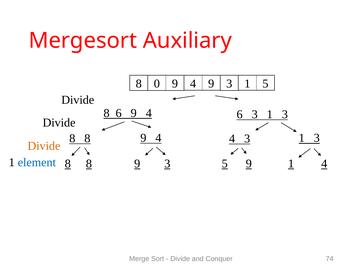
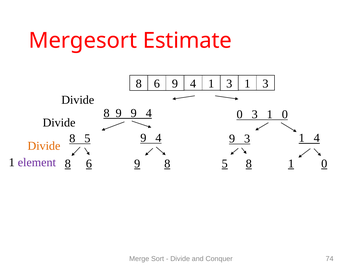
Auxiliary: Auxiliary -> Estimate (187, 41)
0: 0 -> 6 (157, 84)
4 9: 9 -> 1 (211, 84)
3 1 5: 5 -> 3 (265, 84)
8 6: 6 -> 9 (119, 113)
4 6: 6 -> 0 (240, 115)
3 1 3: 3 -> 0 (285, 115)
9 4 4: 4 -> 9 (232, 139)
8: 8 -> 5 (87, 139)
3: 3 -> 4 (317, 138)
element colour: blue -> purple (37, 163)
8: 8 -> 6 (89, 164)
3: 3 -> 8 (167, 164)
5 9: 9 -> 8 (249, 164)
4: 4 -> 0 (324, 164)
